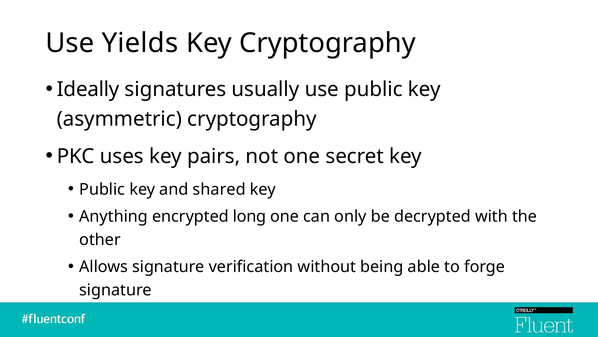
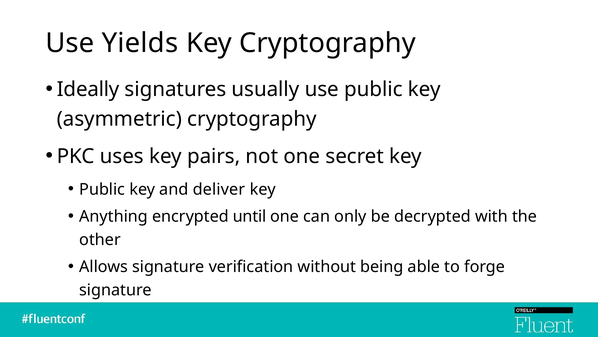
shared: shared -> deliver (219, 189)
long: long -> until (250, 216)
